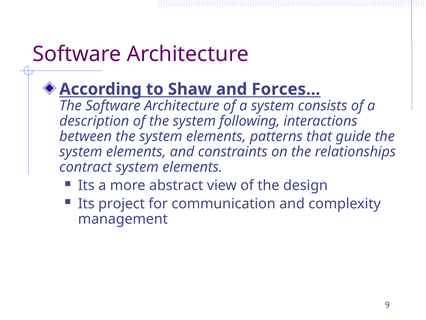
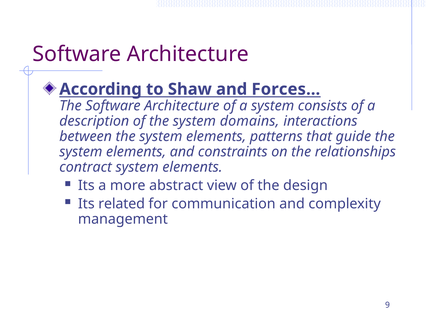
following: following -> domains (250, 121)
project: project -> related (122, 203)
